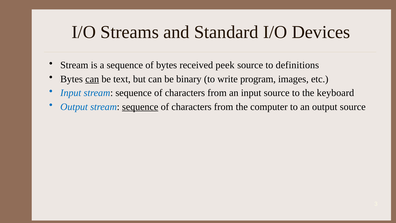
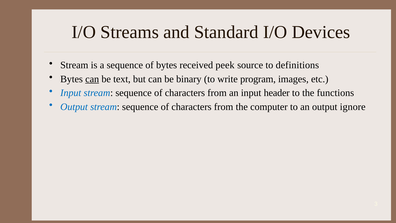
input source: source -> header (277, 93)
keyboard: keyboard -> functions (335, 93)
sequence underline: present -> none (140, 107)
output source: source -> ignore (353, 107)
